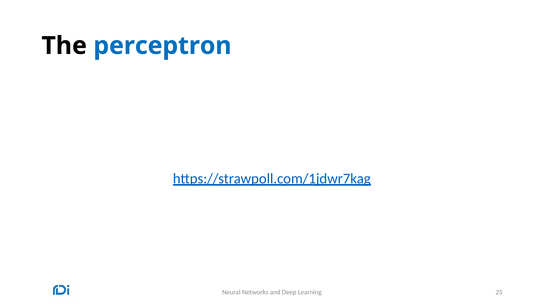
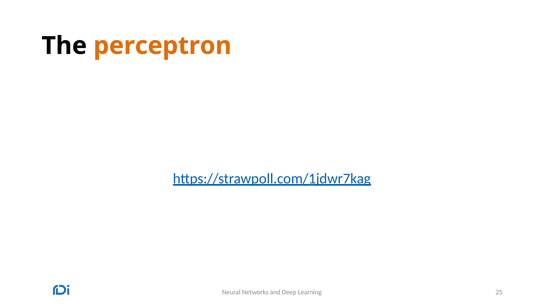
perceptron colour: blue -> orange (162, 46)
